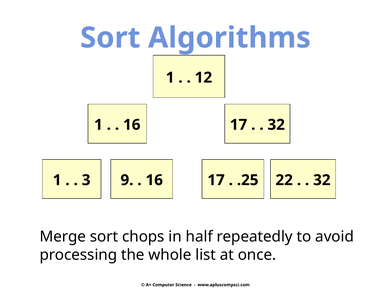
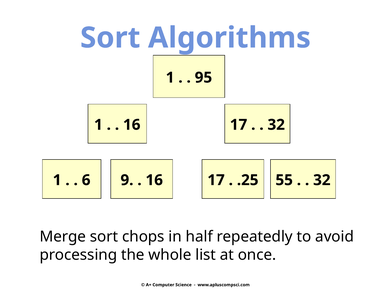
12: 12 -> 95 (203, 78)
3: 3 -> 6 (86, 180)
22: 22 -> 55 (284, 180)
